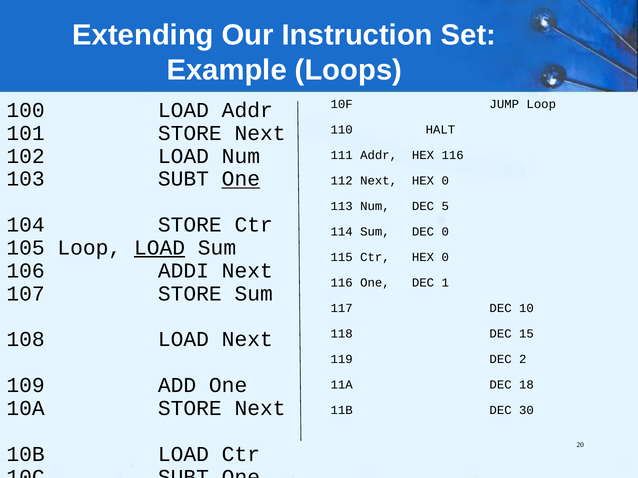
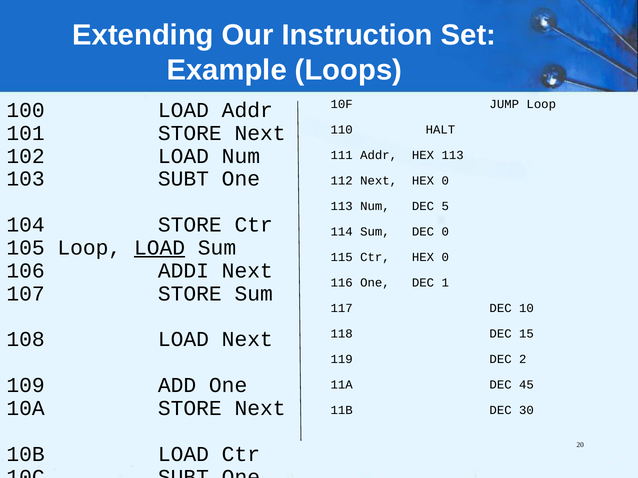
HEX 116: 116 -> 113 (453, 155)
One underline: present -> none (241, 179)
18: 18 -> 45 (526, 385)
